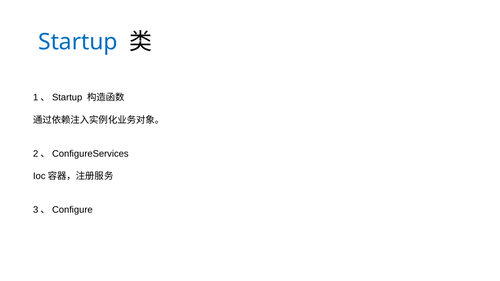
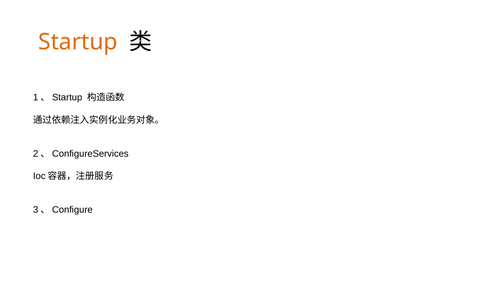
Startup colour: blue -> orange (78, 42)
